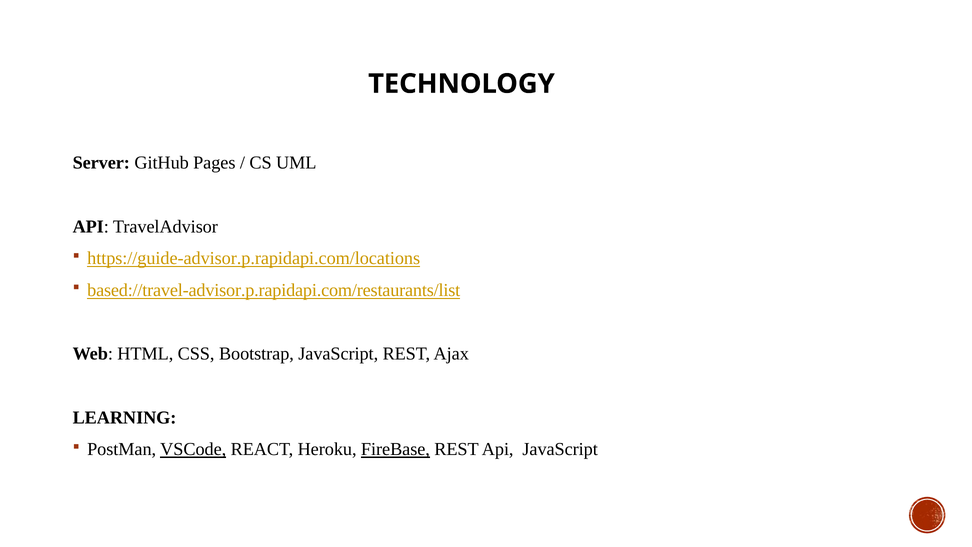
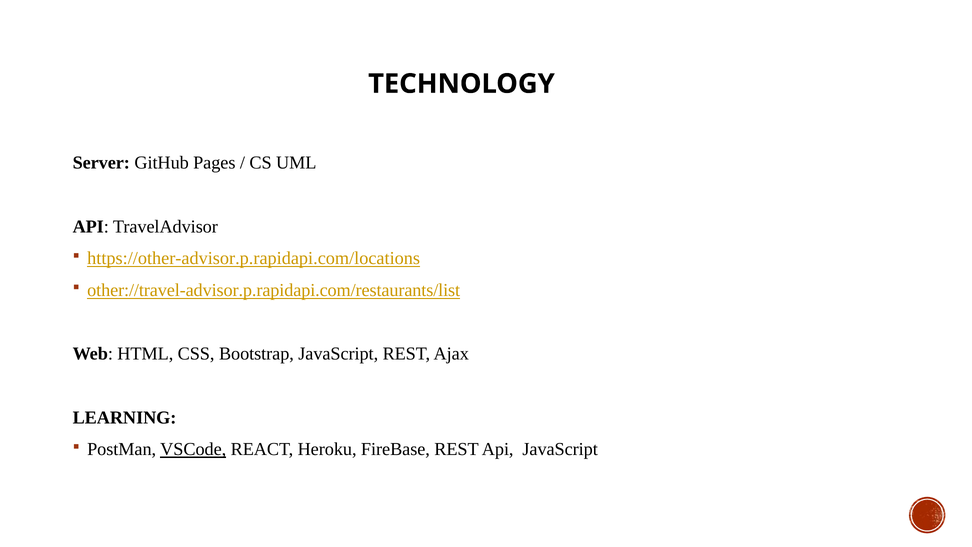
https://guide-advisor.p.rapidapi.com/locations: https://guide-advisor.p.rapidapi.com/locations -> https://other-advisor.p.rapidapi.com/locations (254, 258)
based://travel-advisor.p.rapidapi.com/restaurants/list: based://travel-advisor.p.rapidapi.com/restaurants/list -> other://travel-advisor.p.rapidapi.com/restaurants/list (274, 290)
FireBase underline: present -> none (395, 449)
